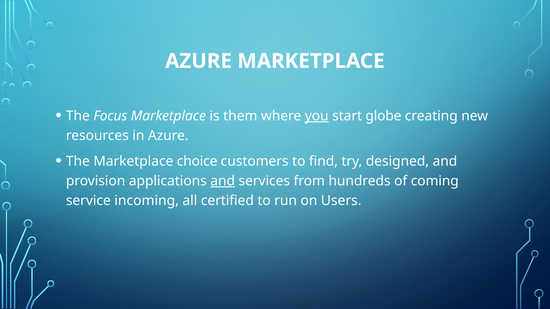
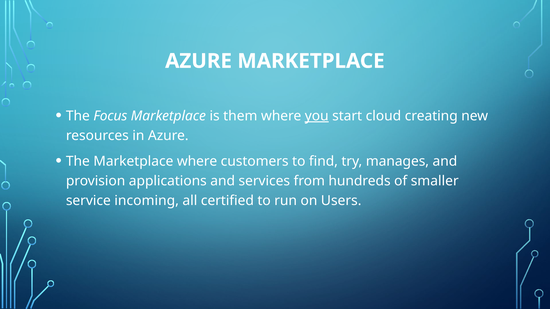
globe: globe -> cloud (383, 116)
Marketplace choice: choice -> where (197, 161)
designed: designed -> manages (397, 161)
and underline: present -> none (223, 181)
coming: coming -> smaller (435, 181)
